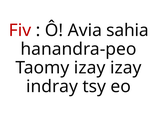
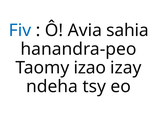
Fiv colour: red -> blue (20, 31)
Taomy izay: izay -> izao (90, 68)
indray: indray -> ndeha (52, 87)
